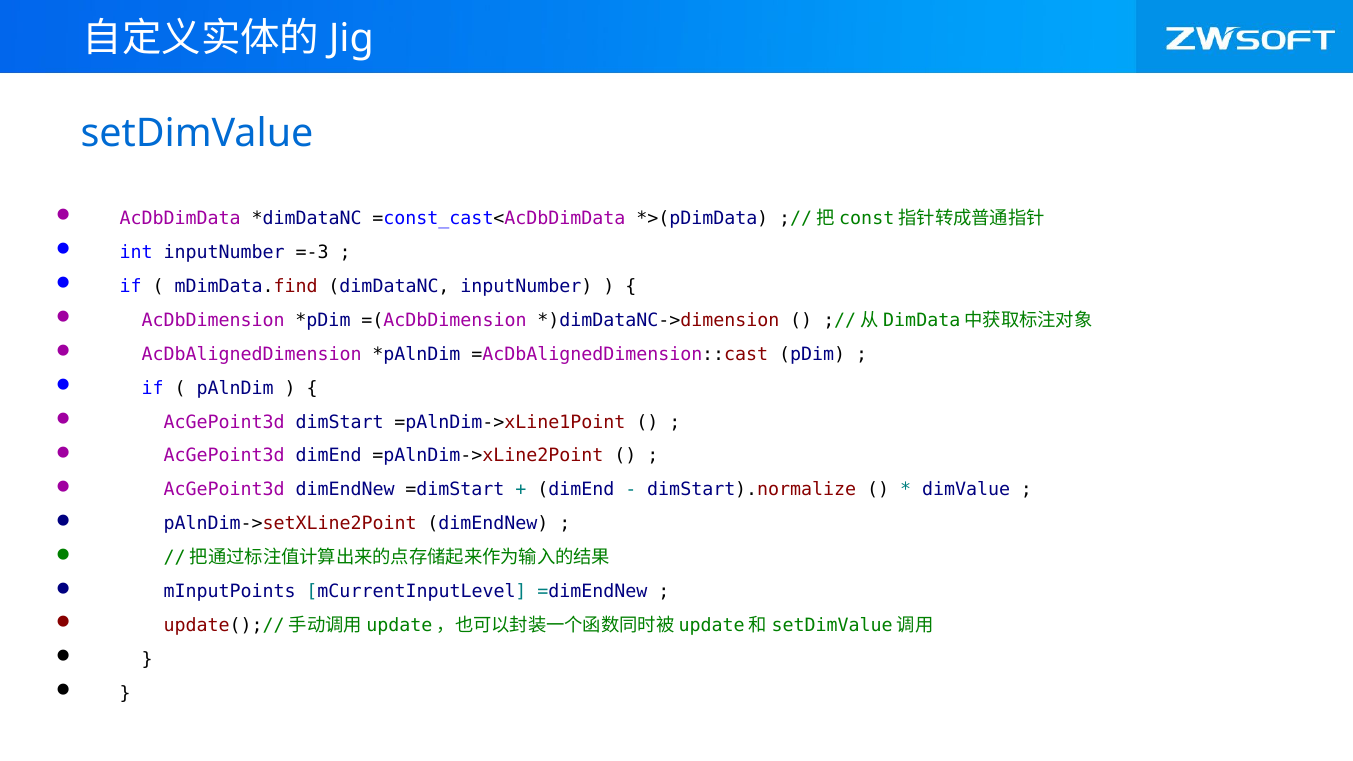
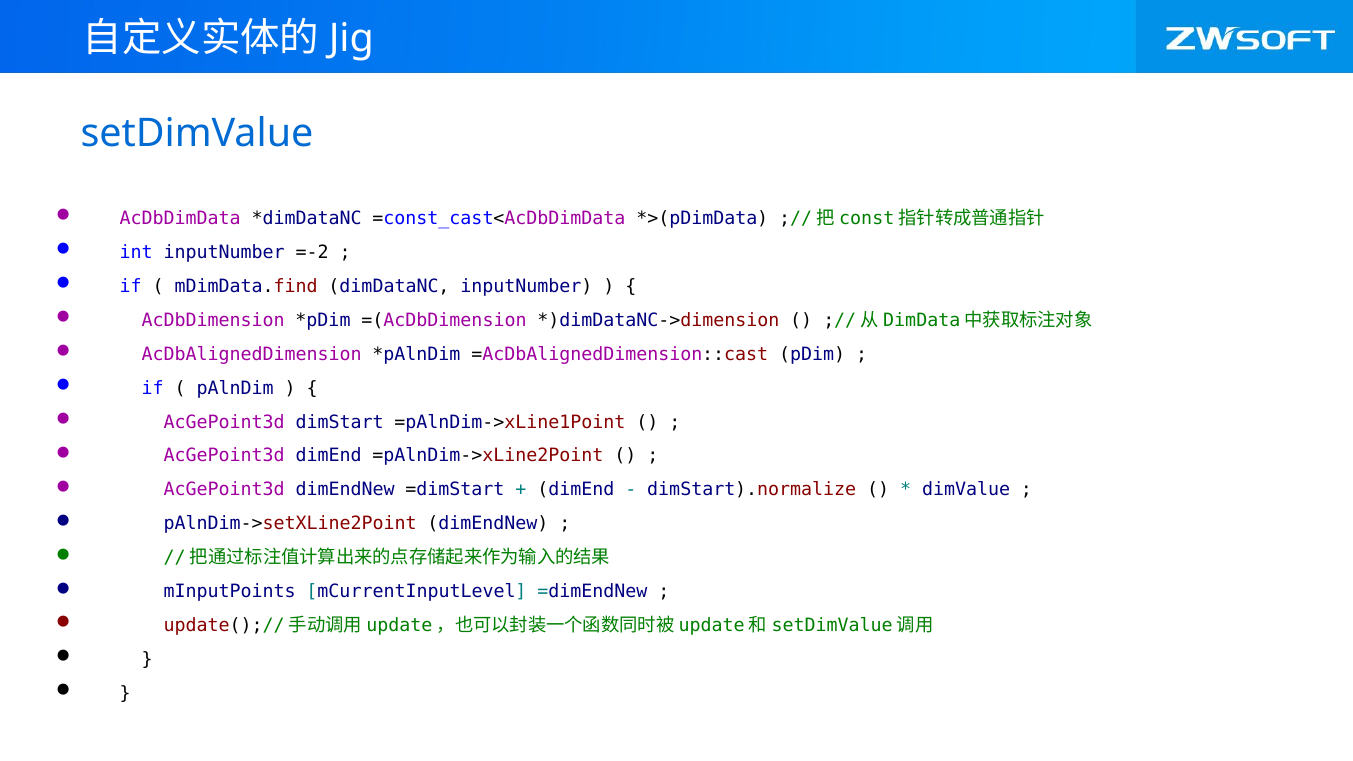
=-3: =-3 -> =-2 (312, 252)
